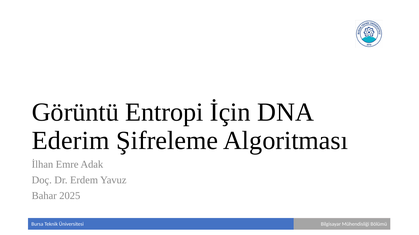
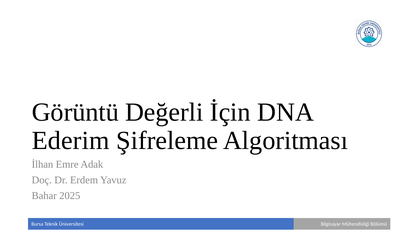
Entropi: Entropi -> Değerli (164, 113)
